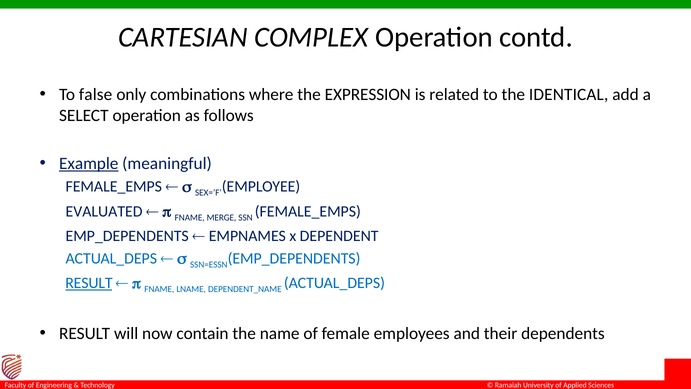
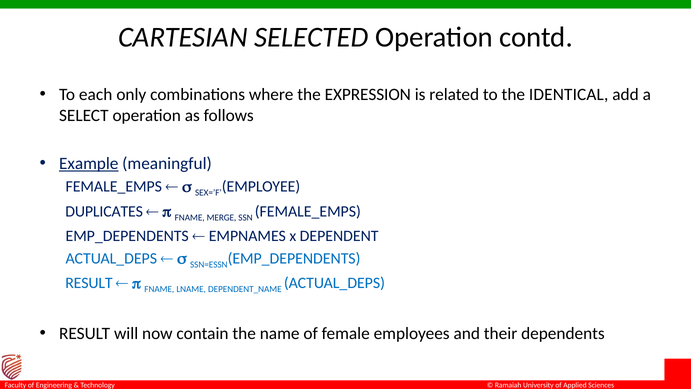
COMPLEX: COMPLEX -> SELECTED (311, 37)
false: false -> each (96, 94)
EVALUATED: EVALUATED -> DUPLICATES (104, 211)
RESULT underline: present -> none (89, 283)
